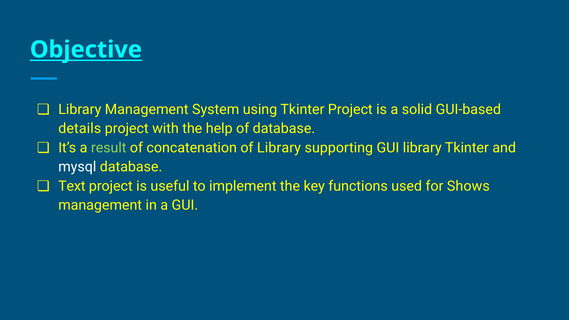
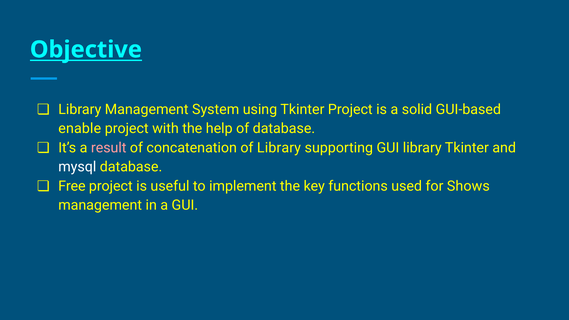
details: details -> enable (80, 129)
result colour: light green -> pink (109, 148)
Text: Text -> Free (72, 186)
